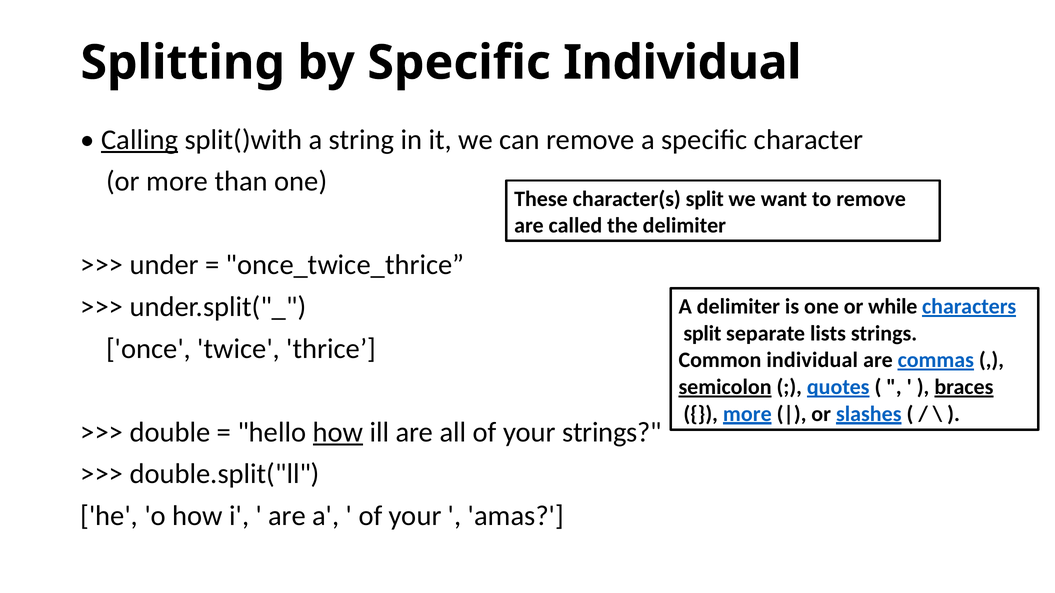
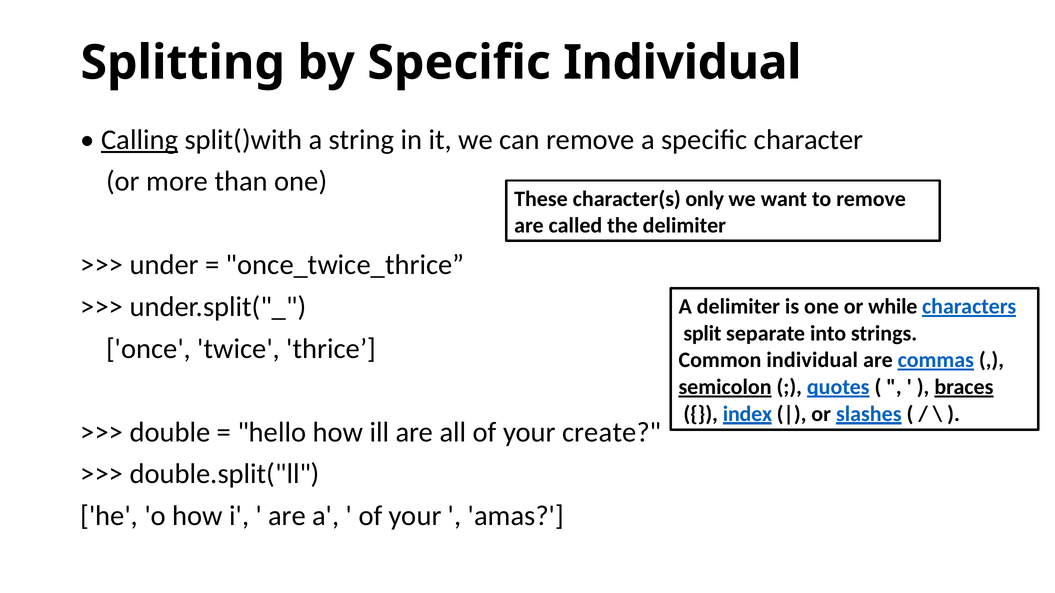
character(s split: split -> only (705, 199)
lists: lists -> into (828, 334)
more: more -> index (747, 414)
how underline: present -> none (338, 433)
your strings: strings -> create (612, 433)
